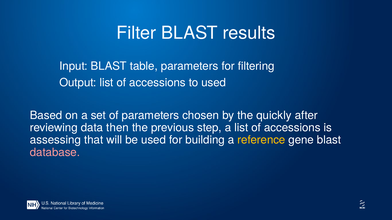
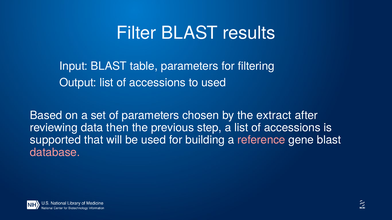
quickly: quickly -> extract (274, 116)
assessing: assessing -> supported (55, 140)
reference colour: yellow -> pink (261, 140)
